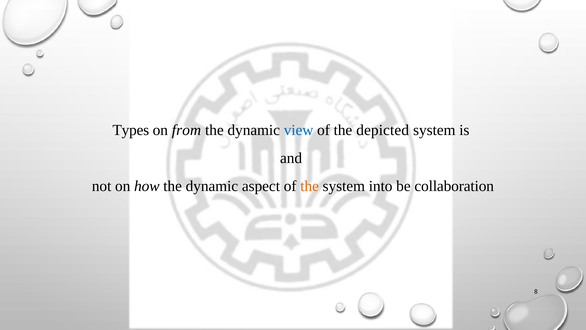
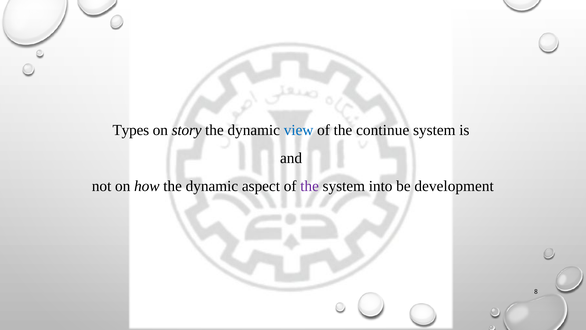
from: from -> story (187, 130)
depicted: depicted -> continue (383, 130)
the colour: orange -> purple (310, 186)
collaboration: collaboration -> development (454, 186)
